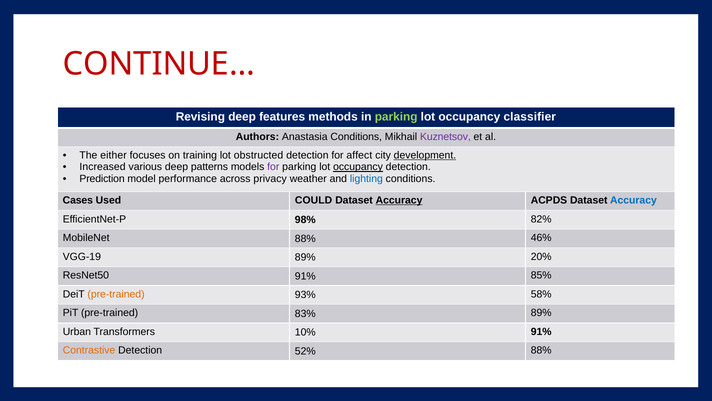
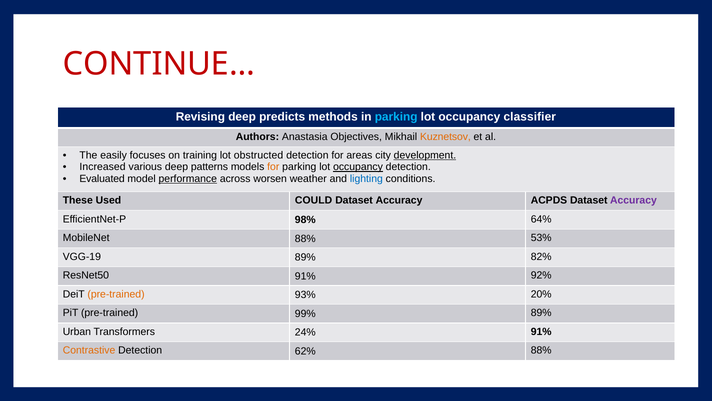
features: features -> predicts (282, 117)
parking colour: light green -> light blue (396, 117)
Anastasia Conditions: Conditions -> Objectives (356, 136)
Kuznetsov colour: purple -> orange (445, 136)
either: either -> easily (114, 155)
affect: affect -> areas (359, 155)
for colour: purple -> orange (273, 167)
Prediction: Prediction -> Evaluated (102, 178)
performance underline: none -> present (188, 178)
privacy: privacy -> worsen (270, 178)
Cases: Cases -> These (78, 200)
Accuracy underline: present -> none (399, 200)
Accuracy colour: blue -> purple (633, 200)
82%: 82% -> 64% (541, 219)
46%: 46% -> 53% (541, 238)
20%: 20% -> 82% (541, 256)
85%: 85% -> 92% (541, 275)
58%: 58% -> 20% (541, 294)
83%: 83% -> 99% (305, 313)
10%: 10% -> 24% (305, 332)
52%: 52% -> 62% (305, 351)
